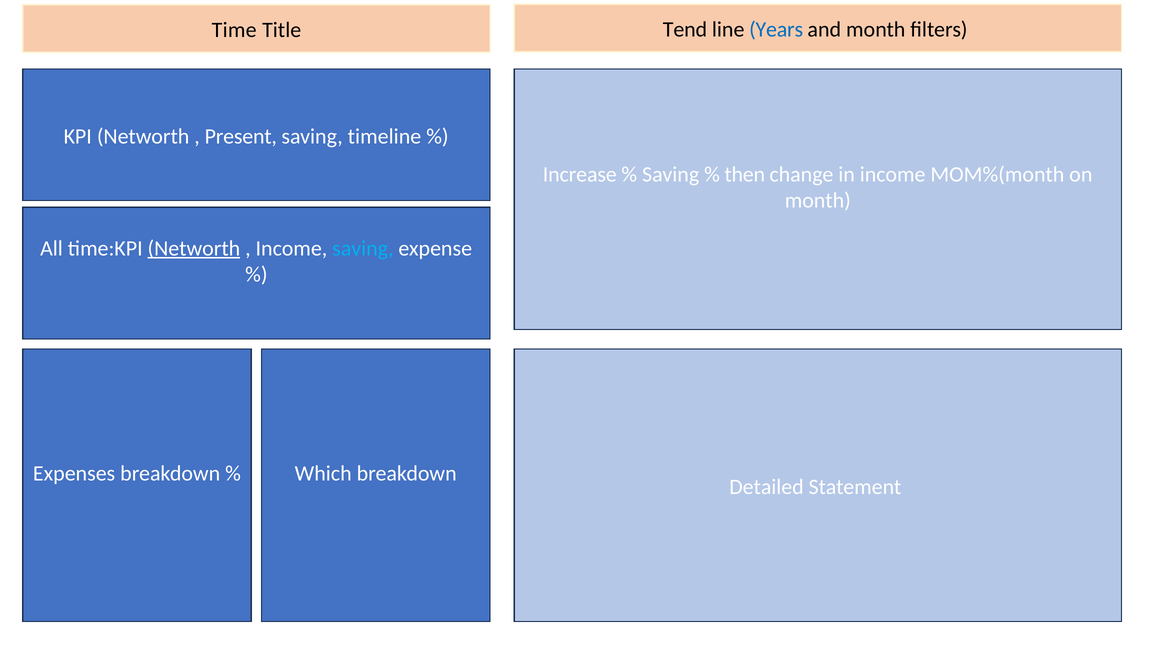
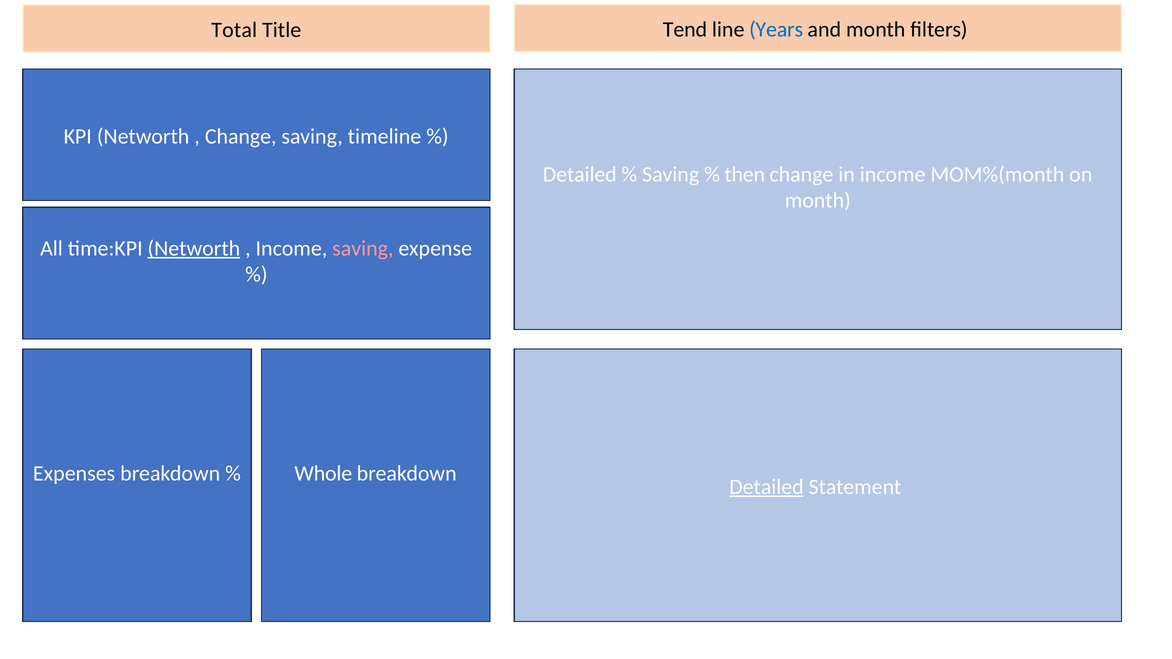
Time: Time -> Total (234, 30)
Present: Present -> Change (241, 136)
Increase: Increase -> Detailed (580, 174)
saving colour: light blue -> pink (363, 248)
Which: Which -> Whole (323, 474)
Detailed underline: none -> present (766, 487)
